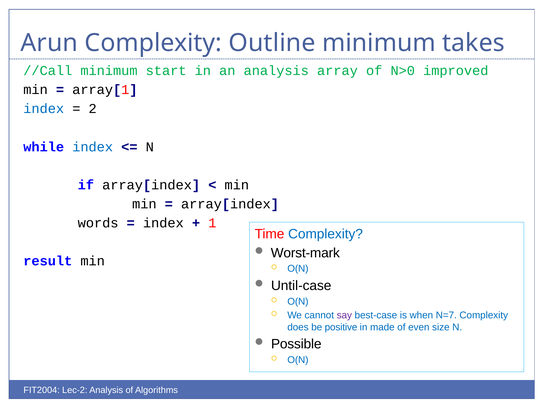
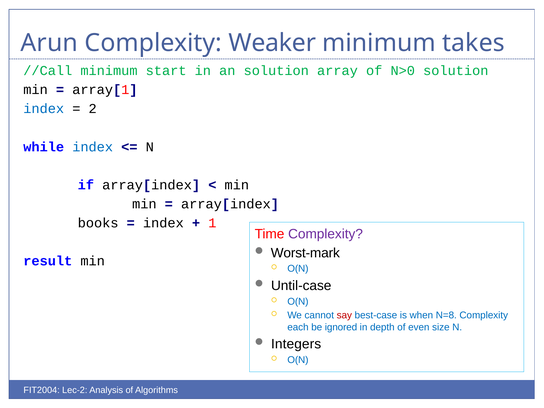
Outline: Outline -> Weaker (272, 43)
an analysis: analysis -> solution (276, 71)
N>0 improved: improved -> solution (456, 71)
words: words -> books (98, 223)
Complexity colour: blue -> purple (326, 234)
say colour: purple -> red (344, 315)
N=7: N=7 -> N=8 (446, 315)
does: does -> each (298, 327)
positive: positive -> ignored (341, 327)
made: made -> depth (382, 327)
Possible: Possible -> Integers (296, 344)
